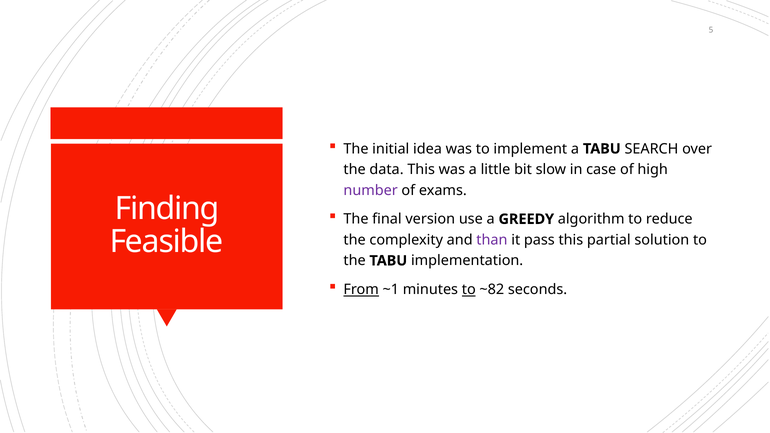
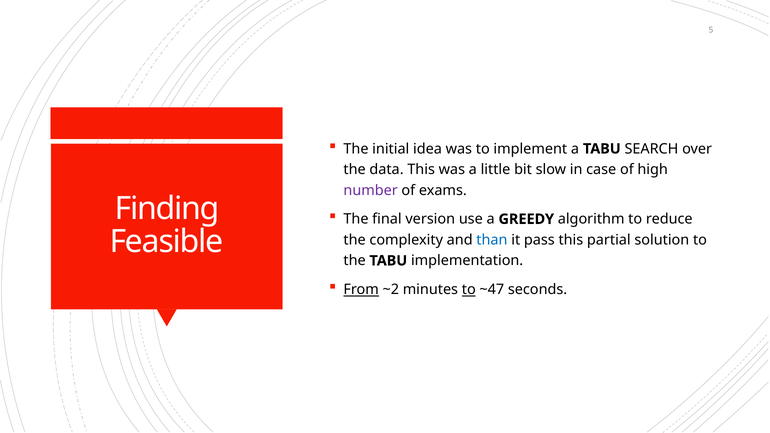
than colour: purple -> blue (492, 240)
~1: ~1 -> ~2 (391, 290)
~82: ~82 -> ~47 (492, 290)
